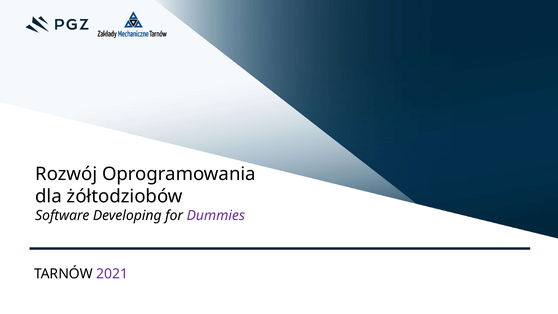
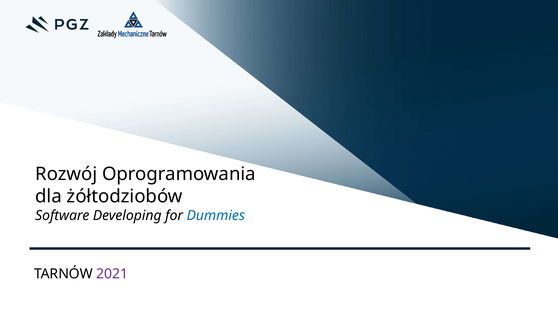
Dummies colour: purple -> blue (216, 215)
